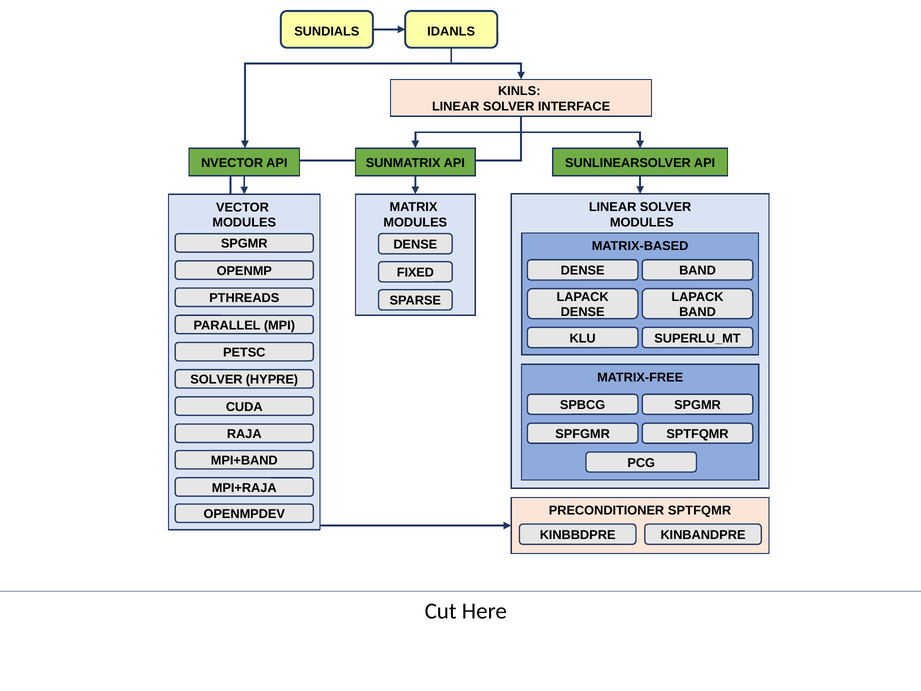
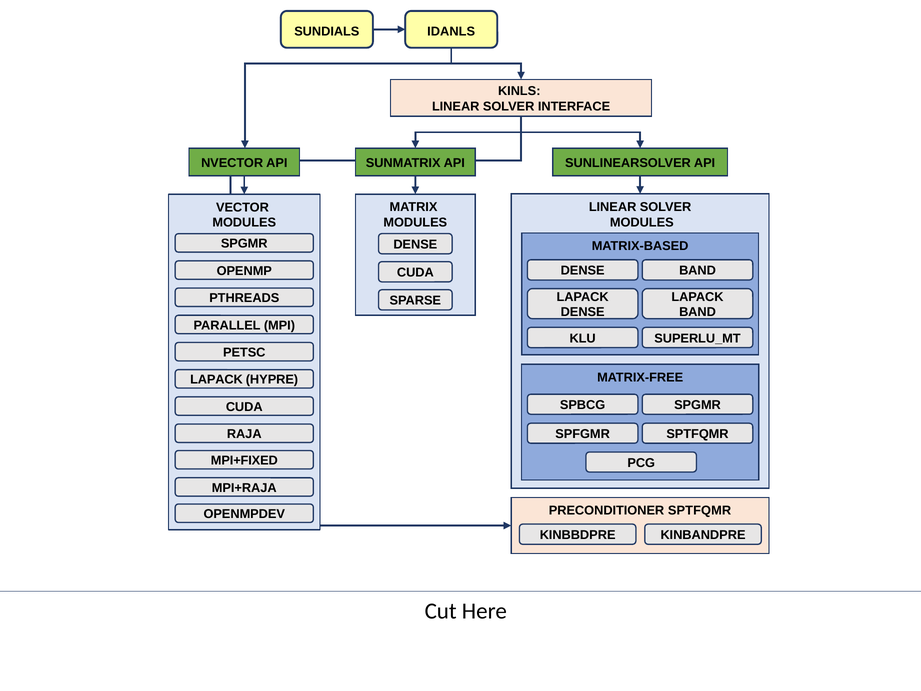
FIXED: FIXED -> CUDA (415, 273)
SOLVER: SOLVER -> LAPACK (216, 380)
MPI+BAND: MPI+BAND -> MPI+FIXED (244, 460)
